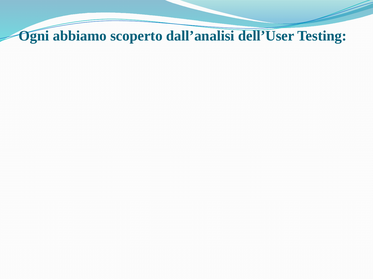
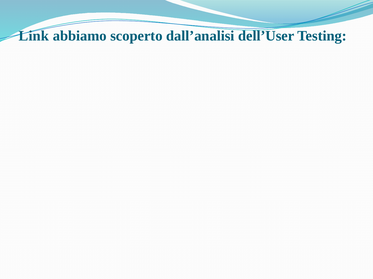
Ogni: Ogni -> Link (34, 36)
